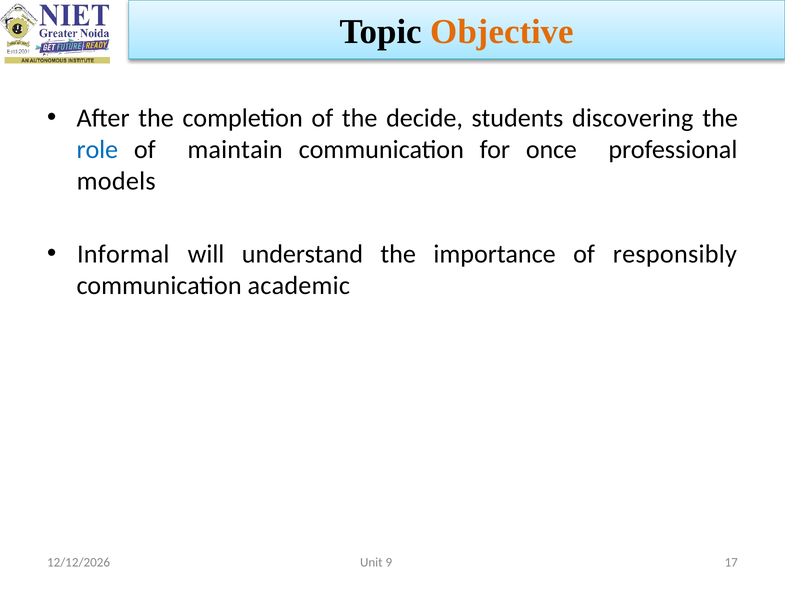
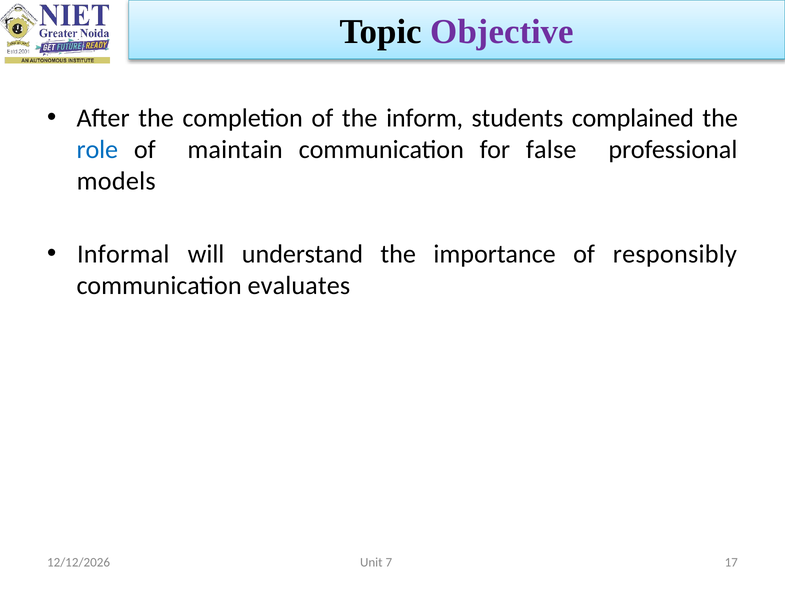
Objective colour: orange -> purple (502, 32)
decide: decide -> inform (425, 118)
discovering: discovering -> complained (633, 118)
once: once -> false (551, 149)
academic: academic -> evaluates (299, 285)
9: 9 -> 7 (389, 562)
